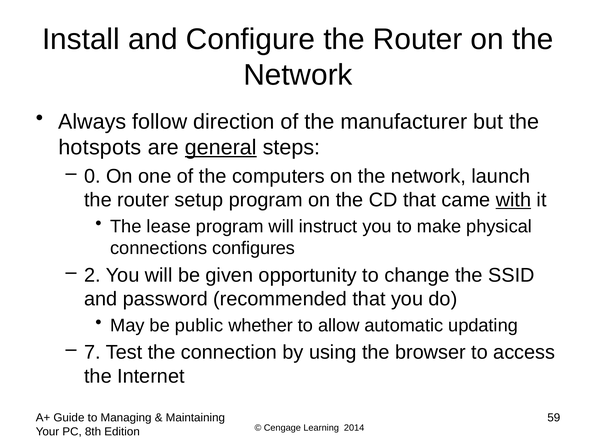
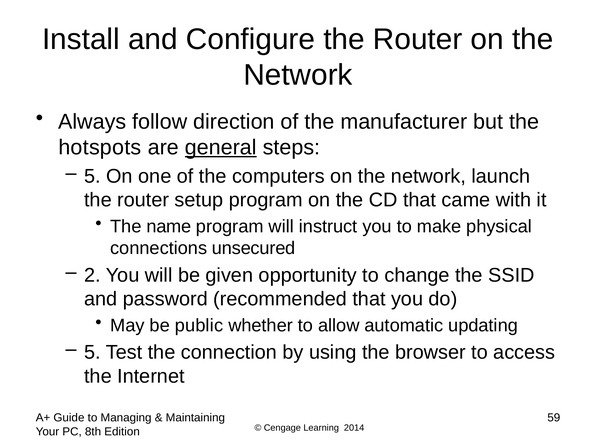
0: 0 -> 5 (92, 176)
with underline: present -> none (513, 200)
lease: lease -> name (169, 226)
configures: configures -> unsecured (254, 248)
7: 7 -> 5 (92, 352)
